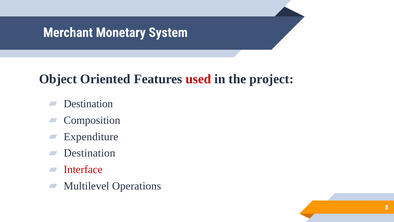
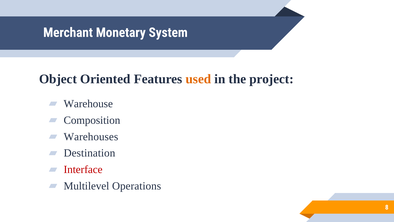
used colour: red -> orange (198, 79)
Destination: Destination -> Warehouse (88, 104)
Expenditure: Expenditure -> Warehouses (91, 136)
